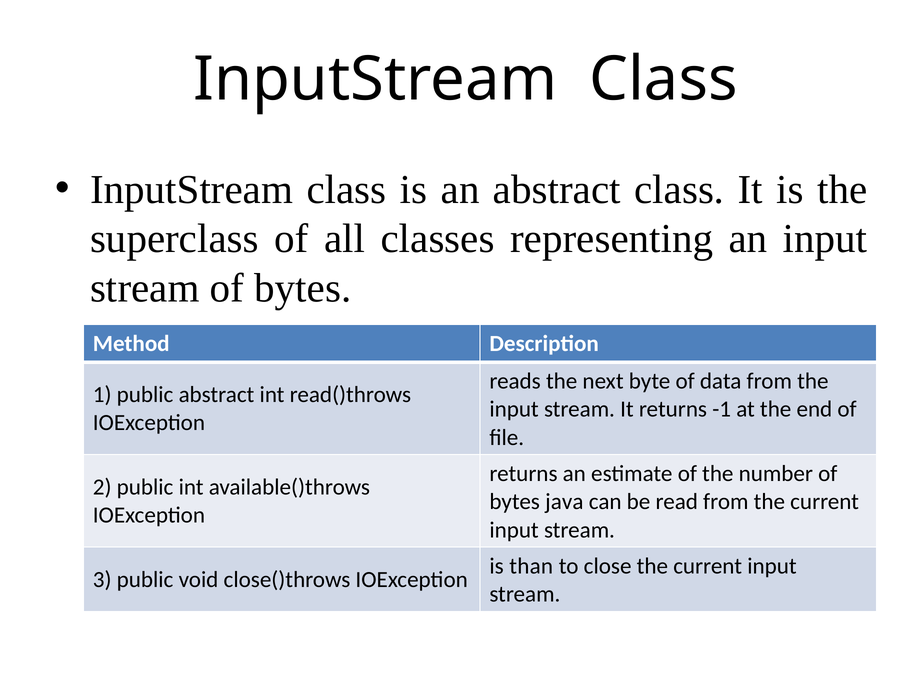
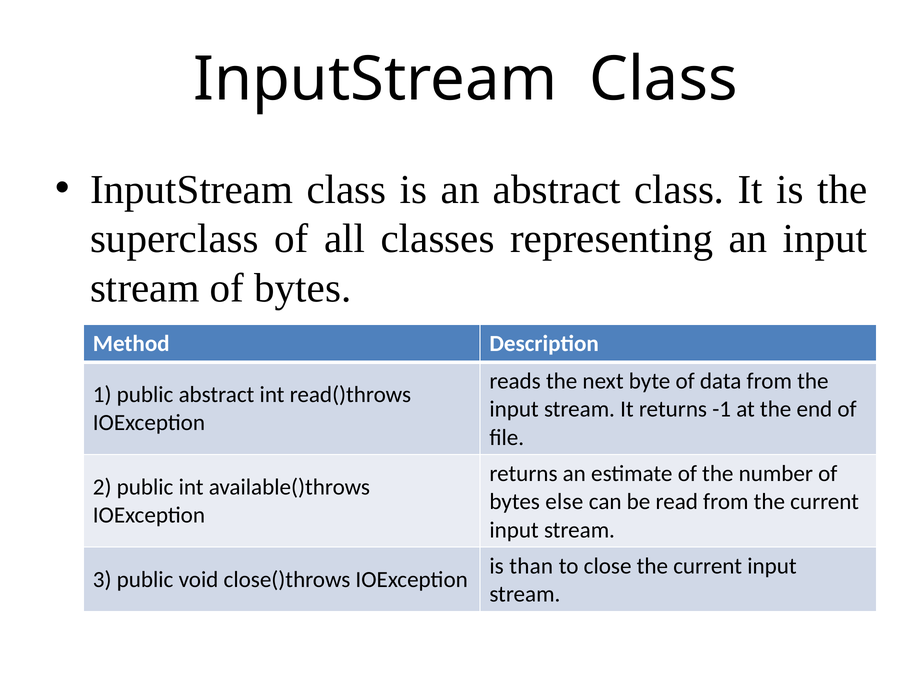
java: java -> else (564, 502)
